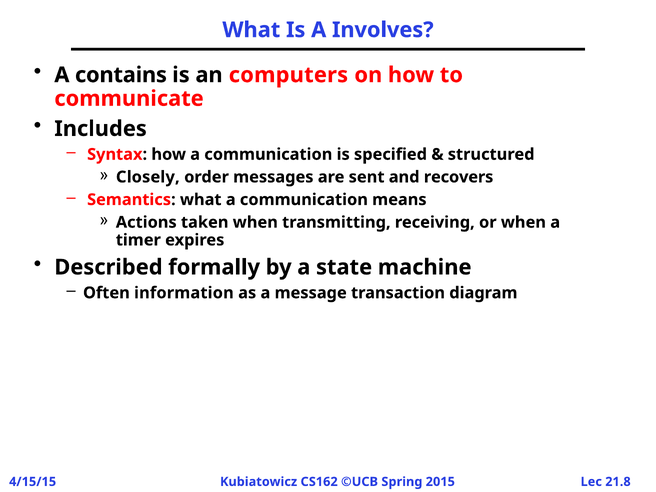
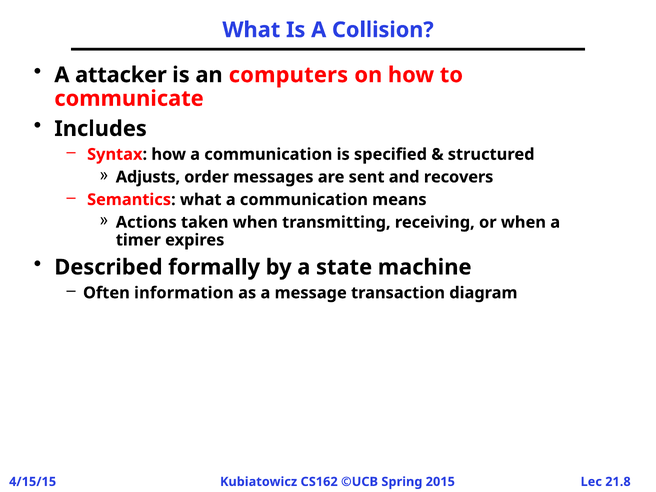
Involves: Involves -> Collision (383, 30)
contains: contains -> attacker (121, 75)
Closely: Closely -> Adjusts (148, 177)
